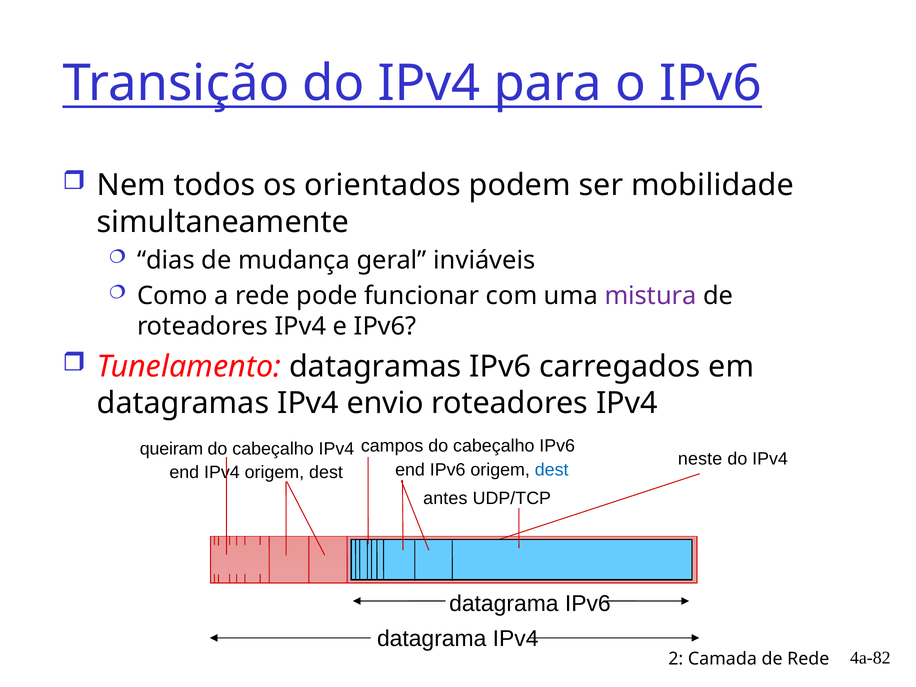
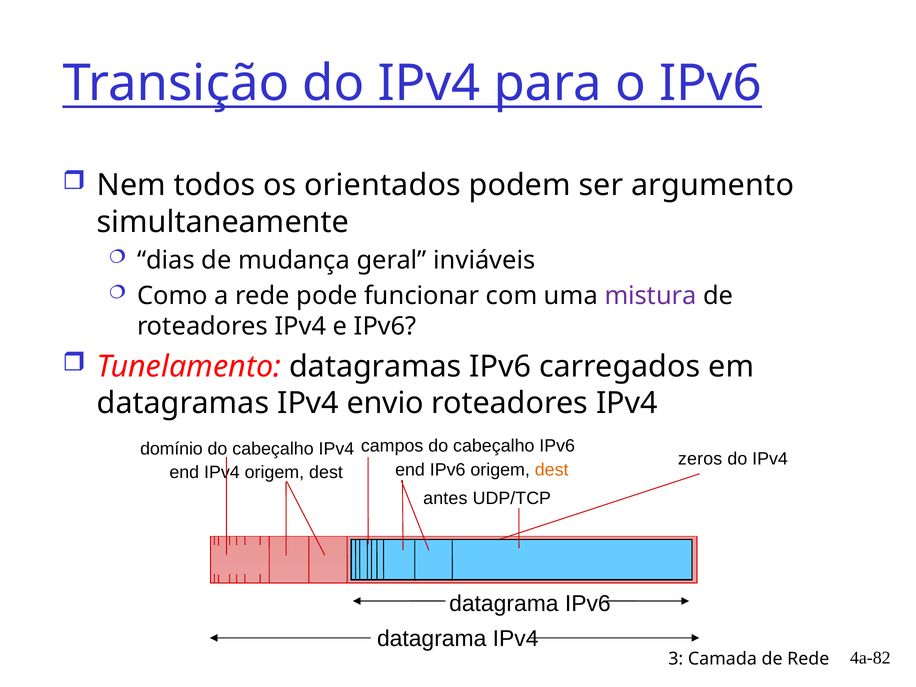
mobilidade: mobilidade -> argumento (713, 185)
queiram: queiram -> domínio (171, 449)
neste: neste -> zeros (700, 459)
dest colour: blue -> orange (552, 470)
2: 2 -> 3 (676, 659)
